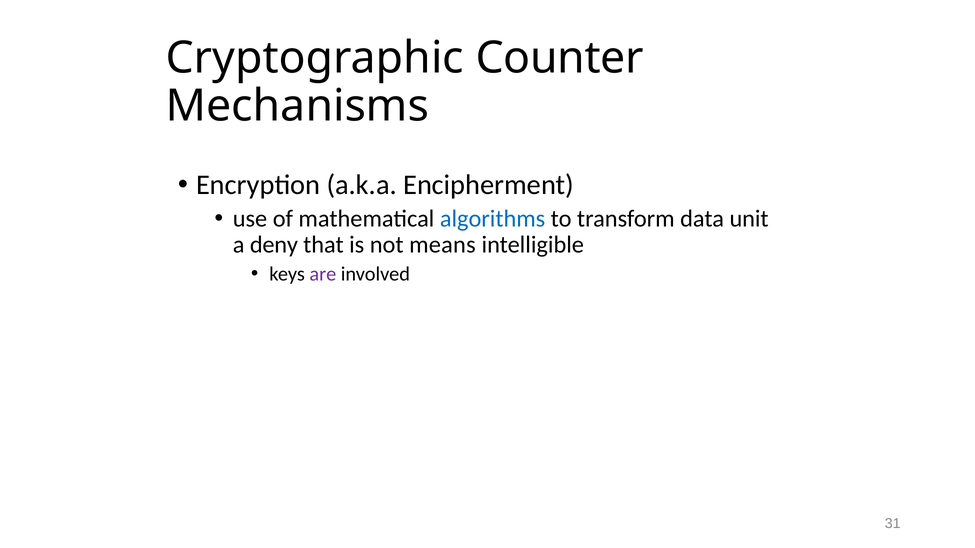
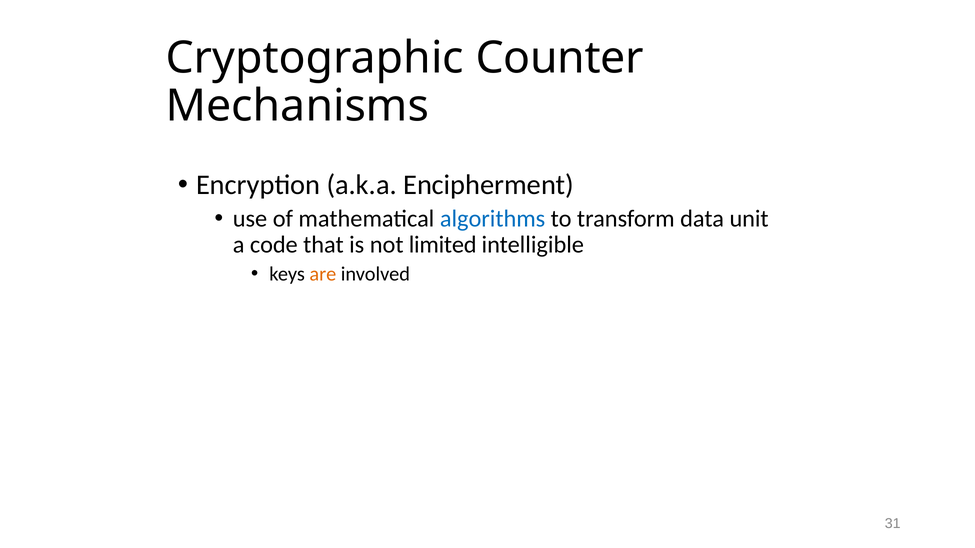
deny: deny -> code (274, 245)
means: means -> limited (443, 245)
are colour: purple -> orange (323, 274)
